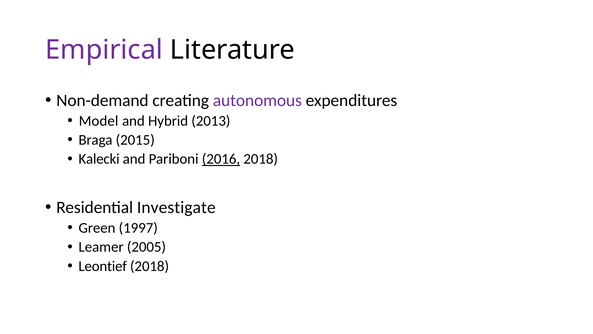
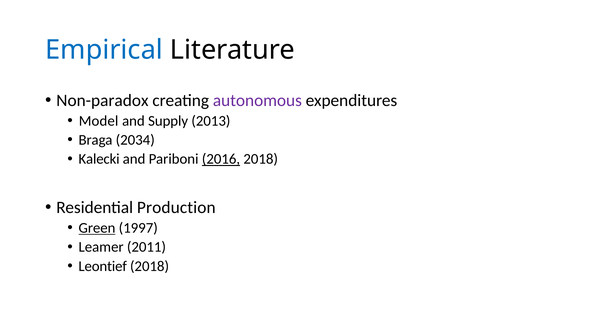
Empirical colour: purple -> blue (104, 50)
Non-demand: Non-demand -> Non-paradox (102, 100)
Hybrid: Hybrid -> Supply (168, 121)
2015: 2015 -> 2034 (135, 140)
Investigate: Investigate -> Production (176, 207)
Green underline: none -> present (97, 228)
2005: 2005 -> 2011 (146, 247)
